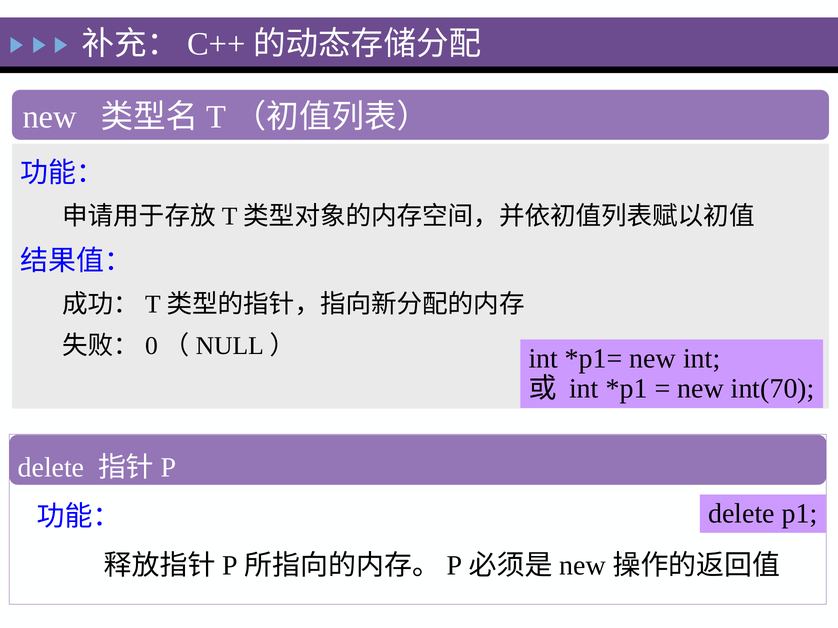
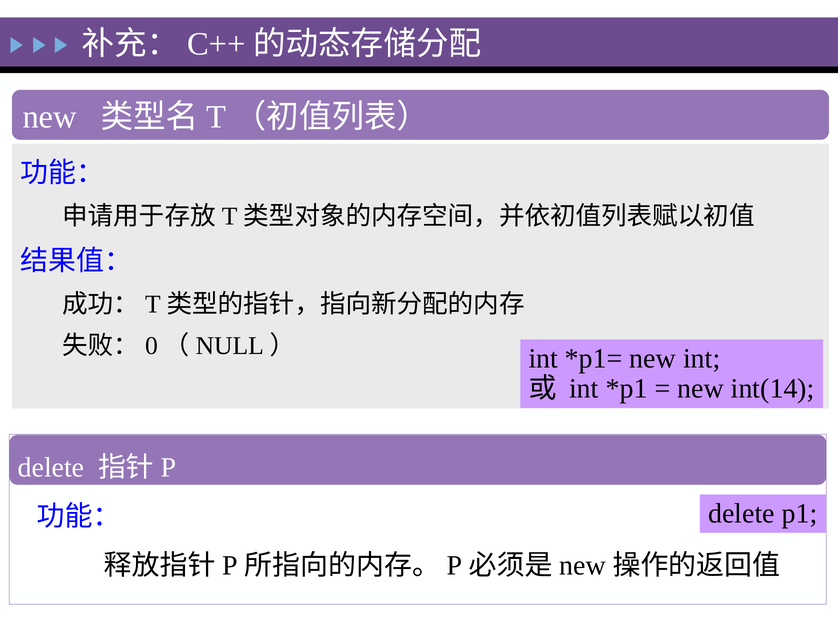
int(70: int(70 -> int(14 (773, 389)
